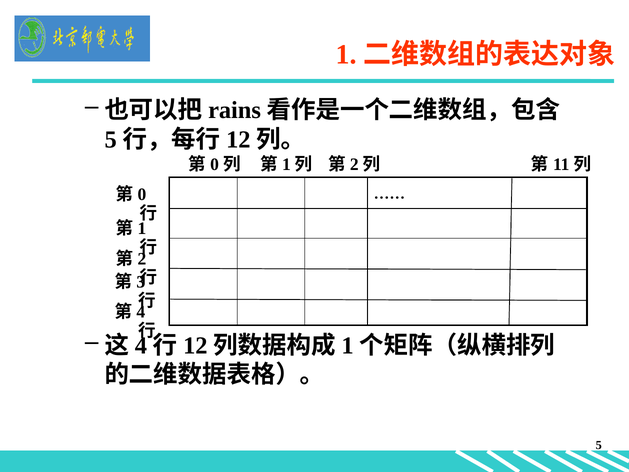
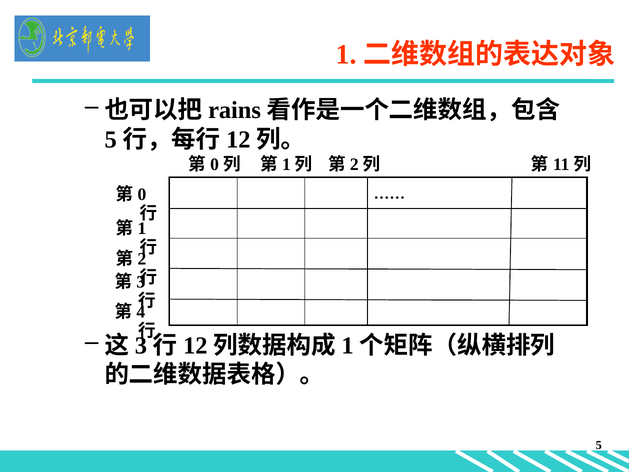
4: 4 -> 3 (141, 345)
